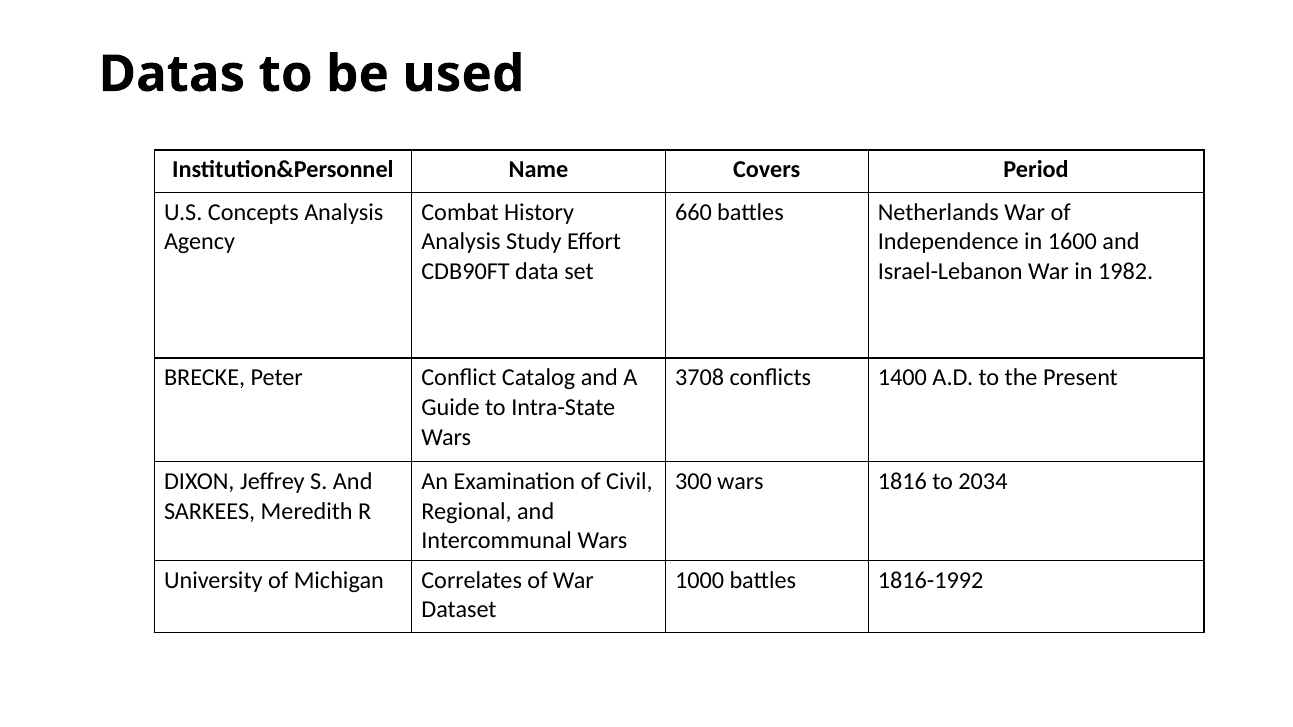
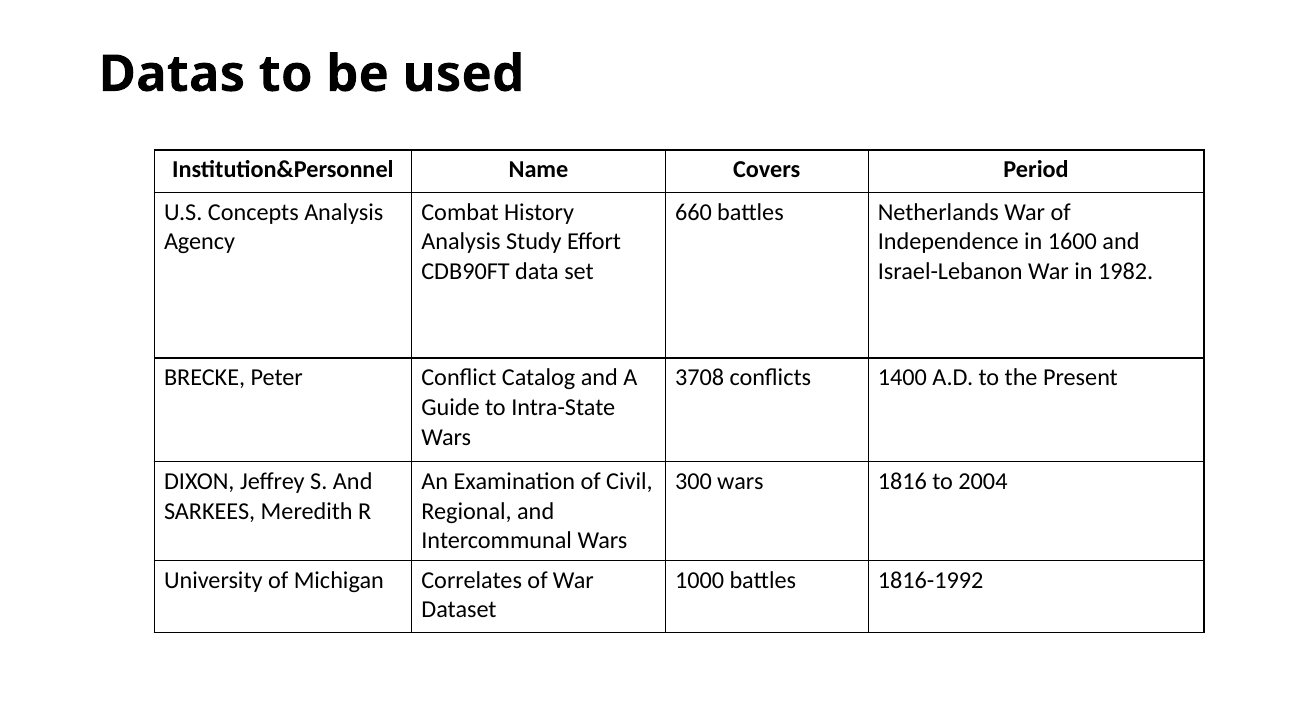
2034: 2034 -> 2004 (983, 482)
